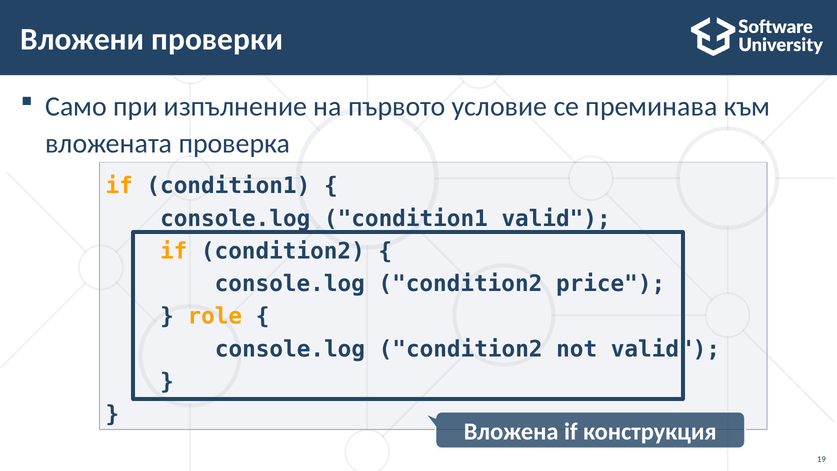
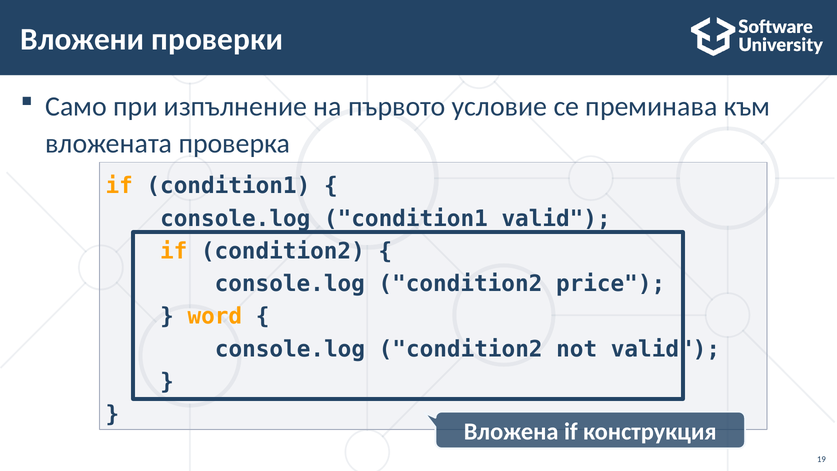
role: role -> word (215, 316)
